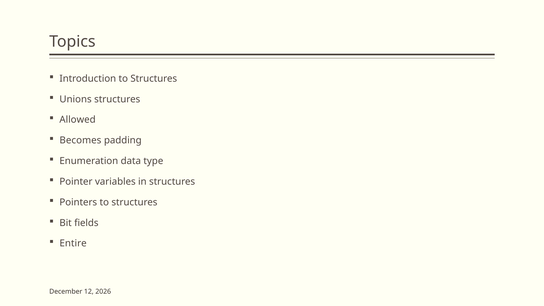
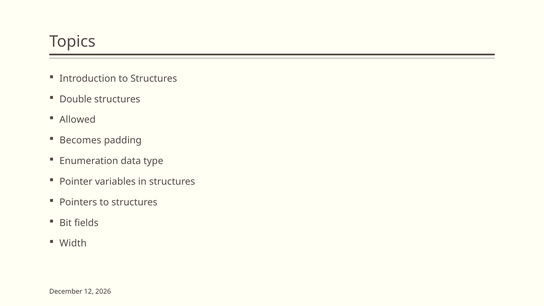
Unions: Unions -> Double (76, 99)
Entire: Entire -> Width (73, 243)
